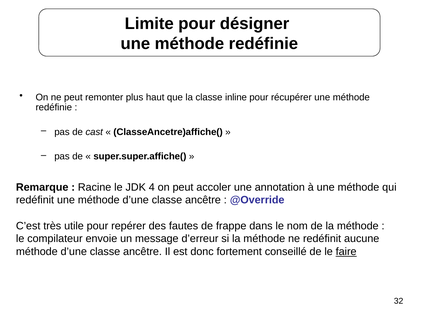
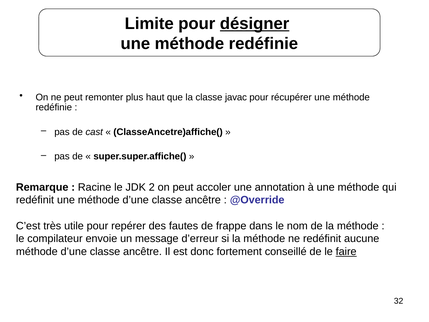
désigner underline: none -> present (255, 24)
inline: inline -> javac (236, 97)
4: 4 -> 2 (152, 187)
